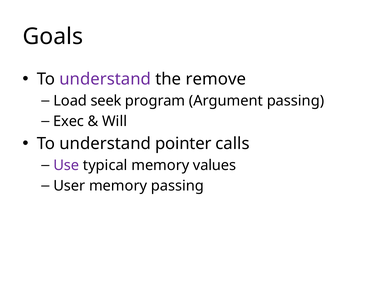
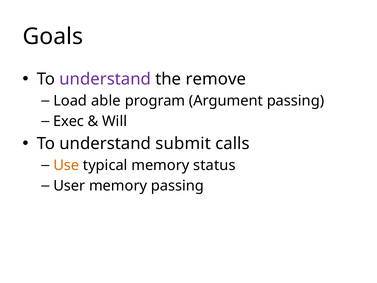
seek: seek -> able (106, 101)
pointer: pointer -> submit (183, 144)
Use colour: purple -> orange (66, 165)
values: values -> status (214, 165)
